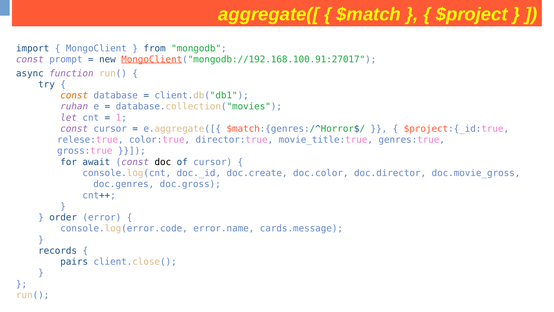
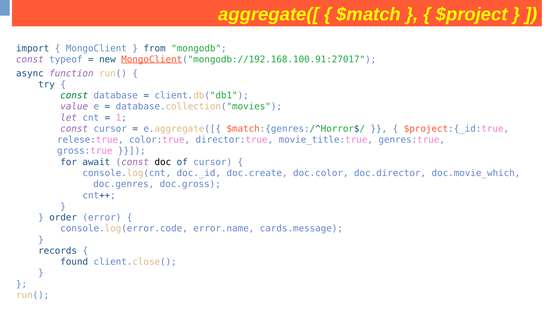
prompt: prompt -> typeof (66, 59)
const colour: orange -> green (74, 95)
ruhan: ruhan -> value (74, 106)
doc.movie_gross: doc.movie_gross -> doc.movie_which (476, 173)
pairs: pairs -> found (74, 261)
